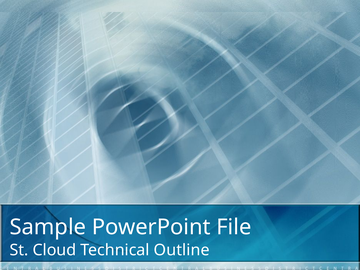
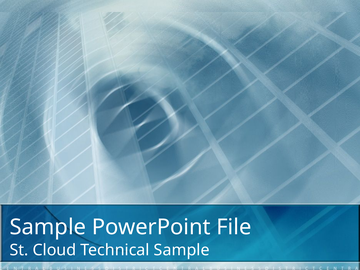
Technical Outline: Outline -> Sample (182, 250)
